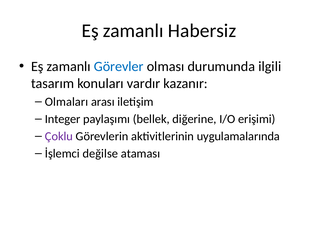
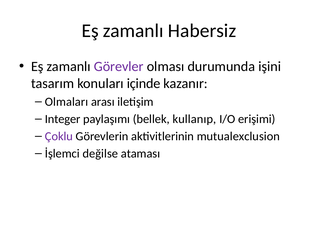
Görevler colour: blue -> purple (119, 67)
ilgili: ilgili -> işini (270, 67)
vardır: vardır -> içinde (144, 84)
diğerine: diğerine -> kullanıp (194, 119)
uygulamalarında: uygulamalarında -> mutualexclusion (238, 137)
